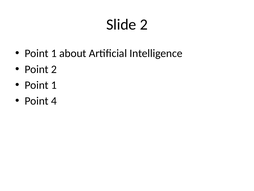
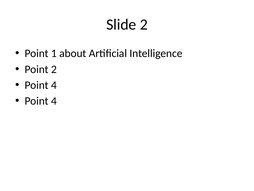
1: 1 -> 4 (54, 85)
